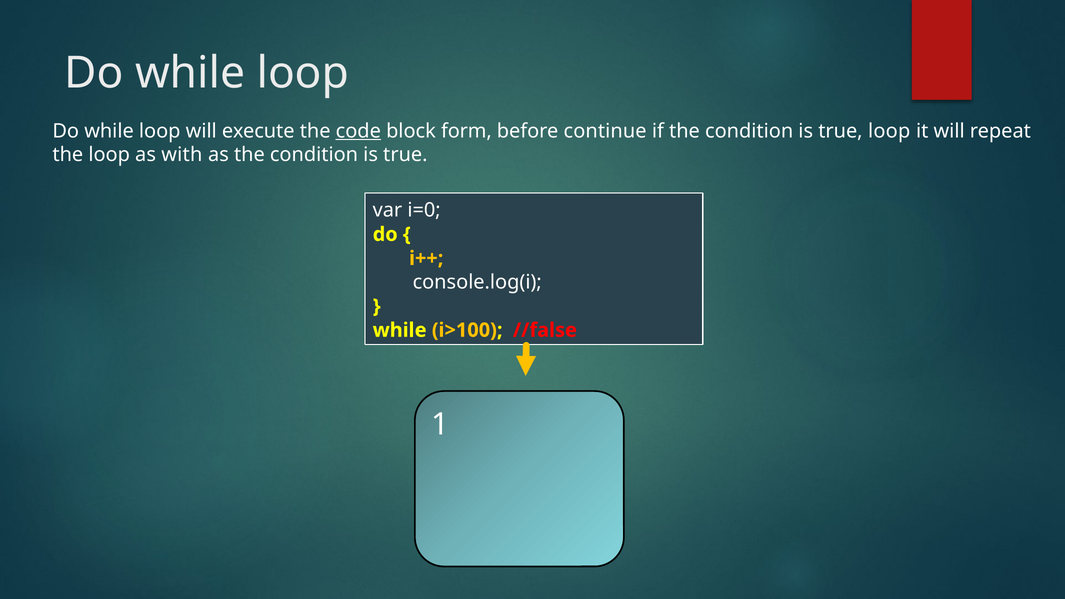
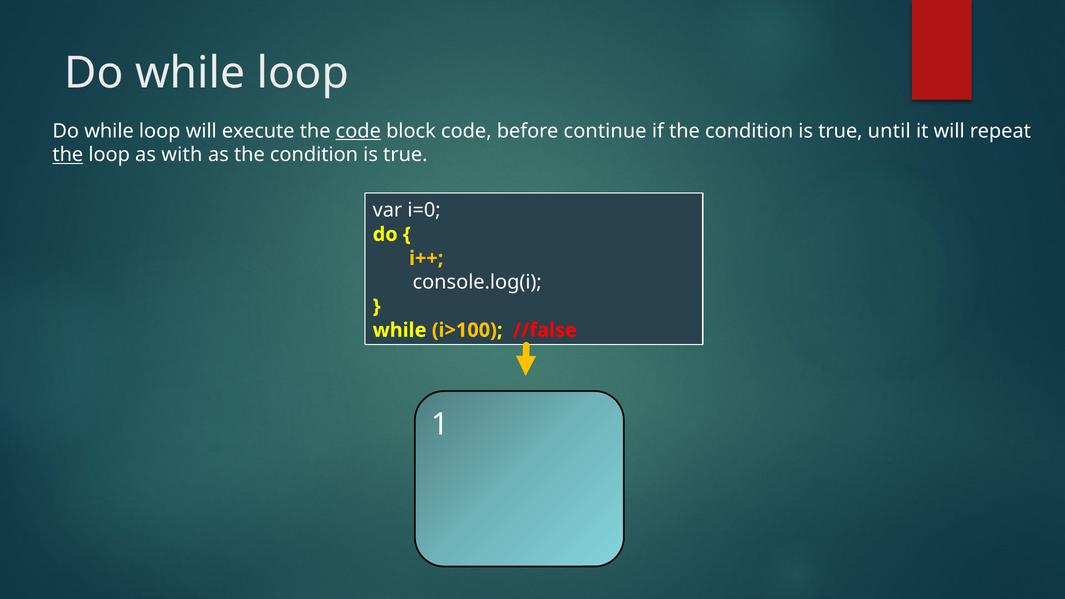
block form: form -> code (466, 131)
true loop: loop -> until (889, 131)
the underline: none -> present (68, 155)
